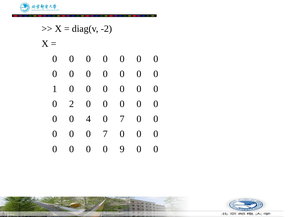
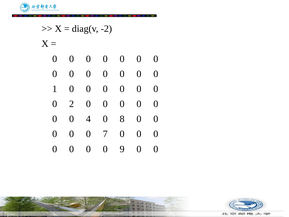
4 0 7: 7 -> 8 (122, 119)
